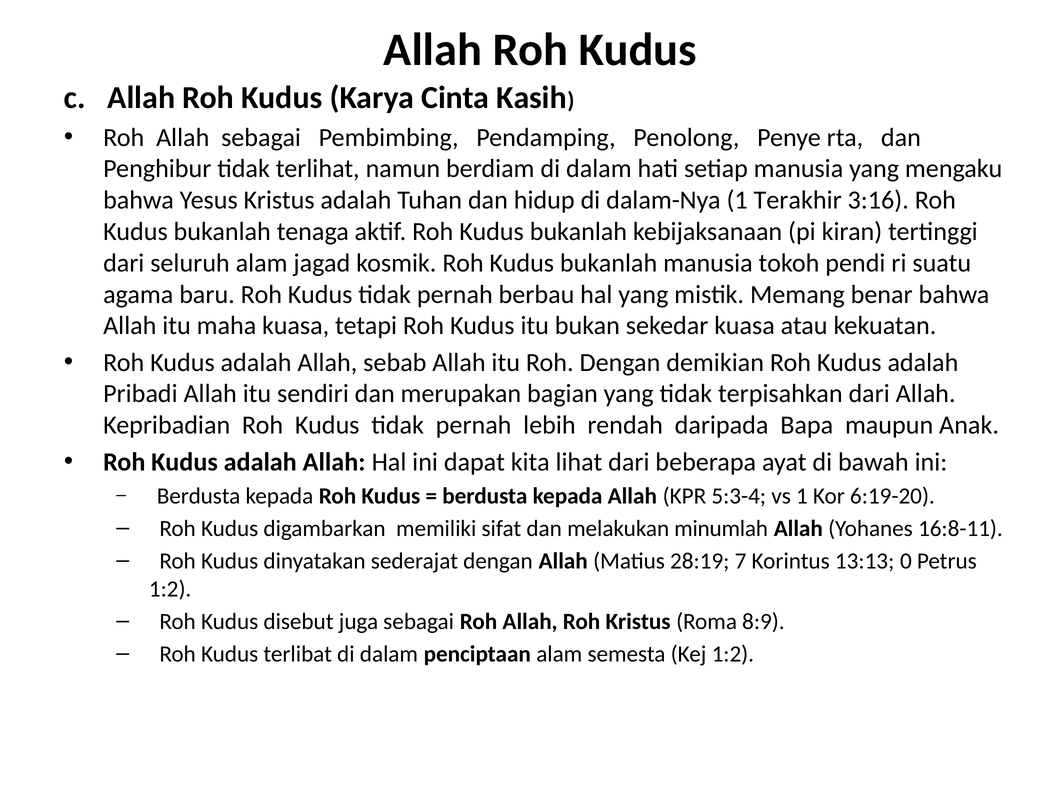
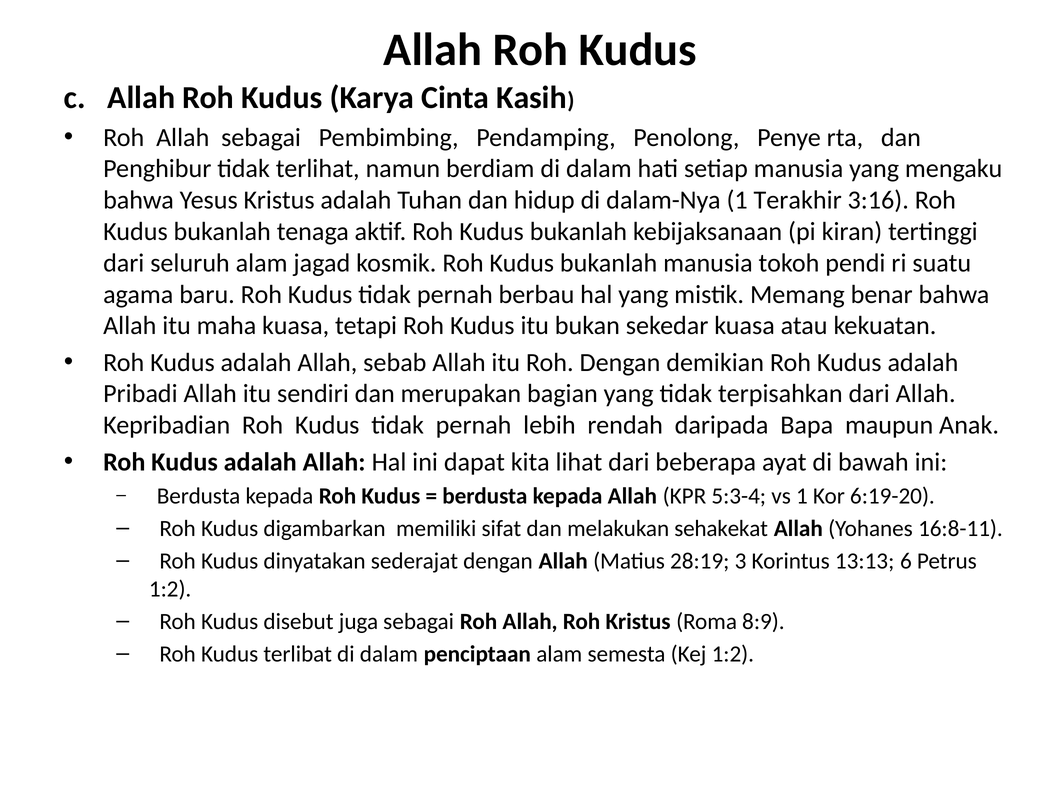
minumlah: minumlah -> sehakekat (721, 528)
7: 7 -> 3 (741, 561)
0: 0 -> 6 (906, 561)
